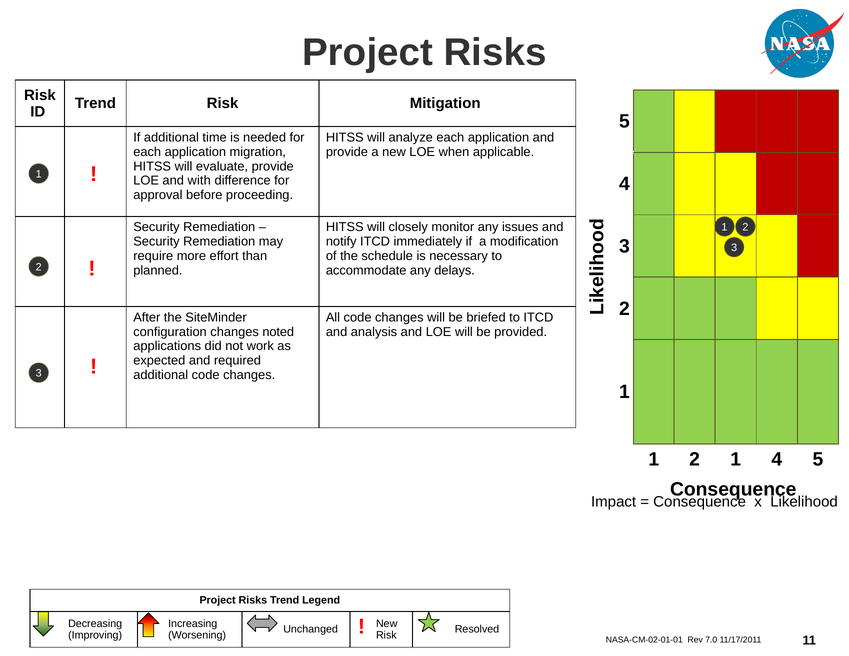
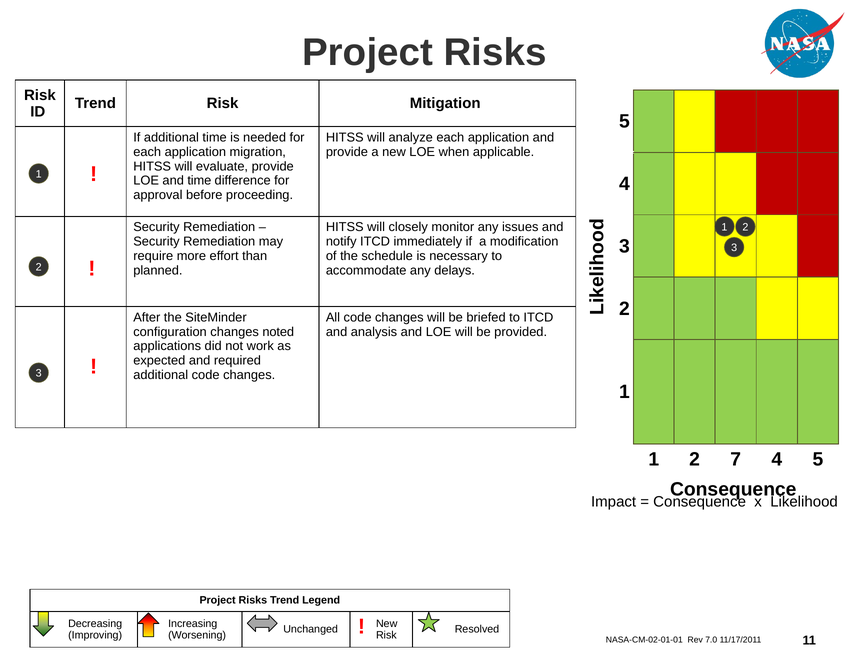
and with: with -> time (199, 181)
1 2 1: 1 -> 7 (736, 459)
